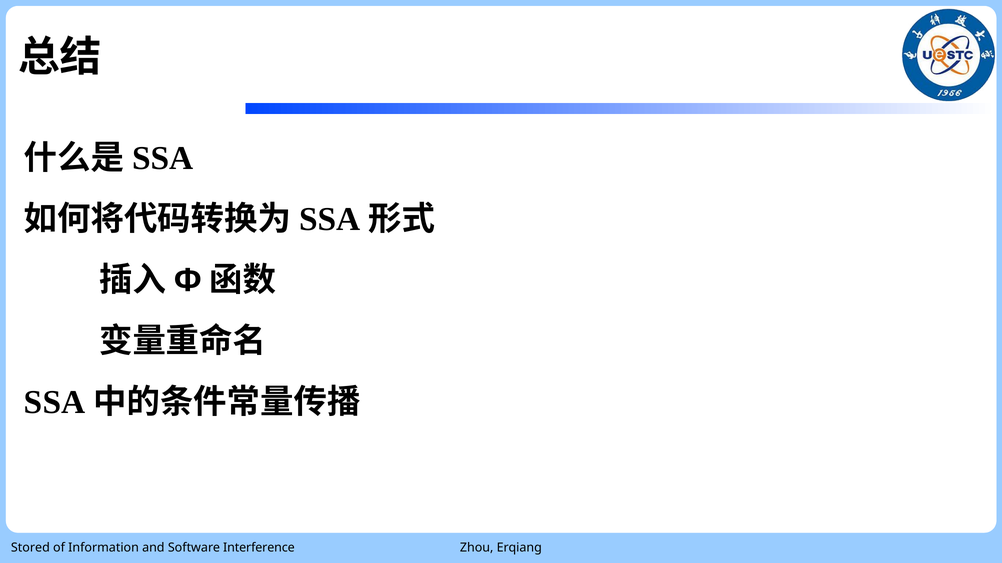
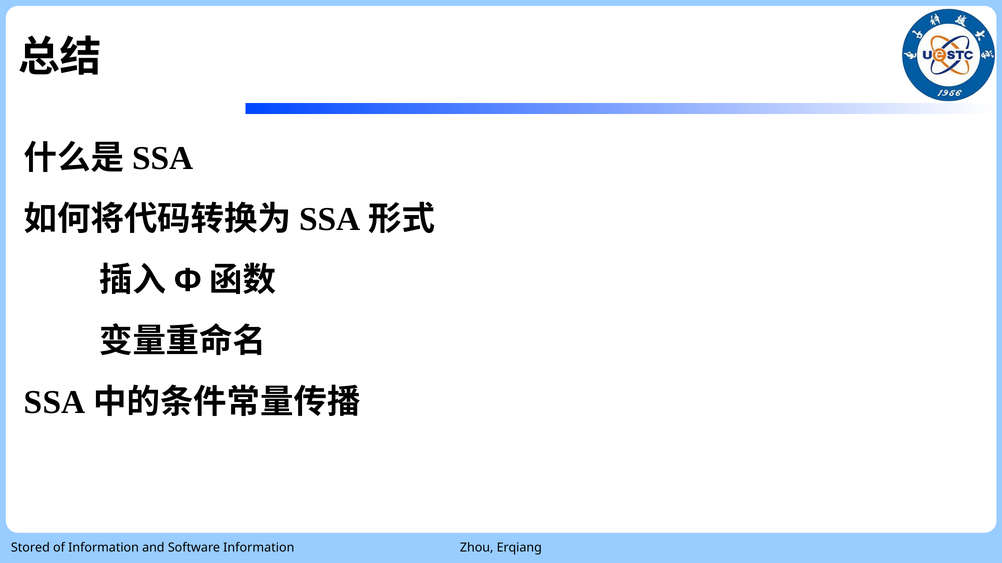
Software Interference: Interference -> Information (259, 548)
